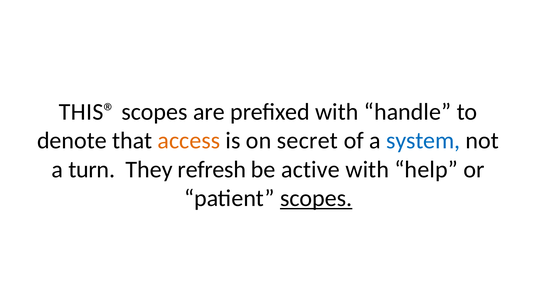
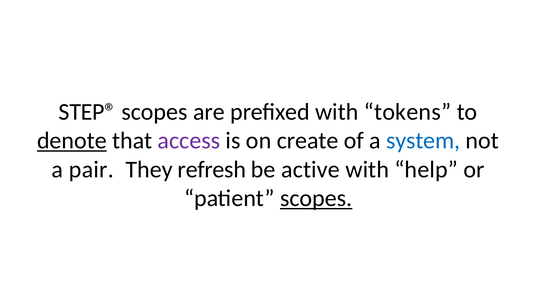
THIS®: THIS® -> STEP® (88, 112)
handle: handle -> tokens (408, 112)
denote underline: none -> present (72, 141)
access colour: orange -> purple (189, 141)
secret: secret -> create (308, 141)
turn: turn -> pair (91, 170)
